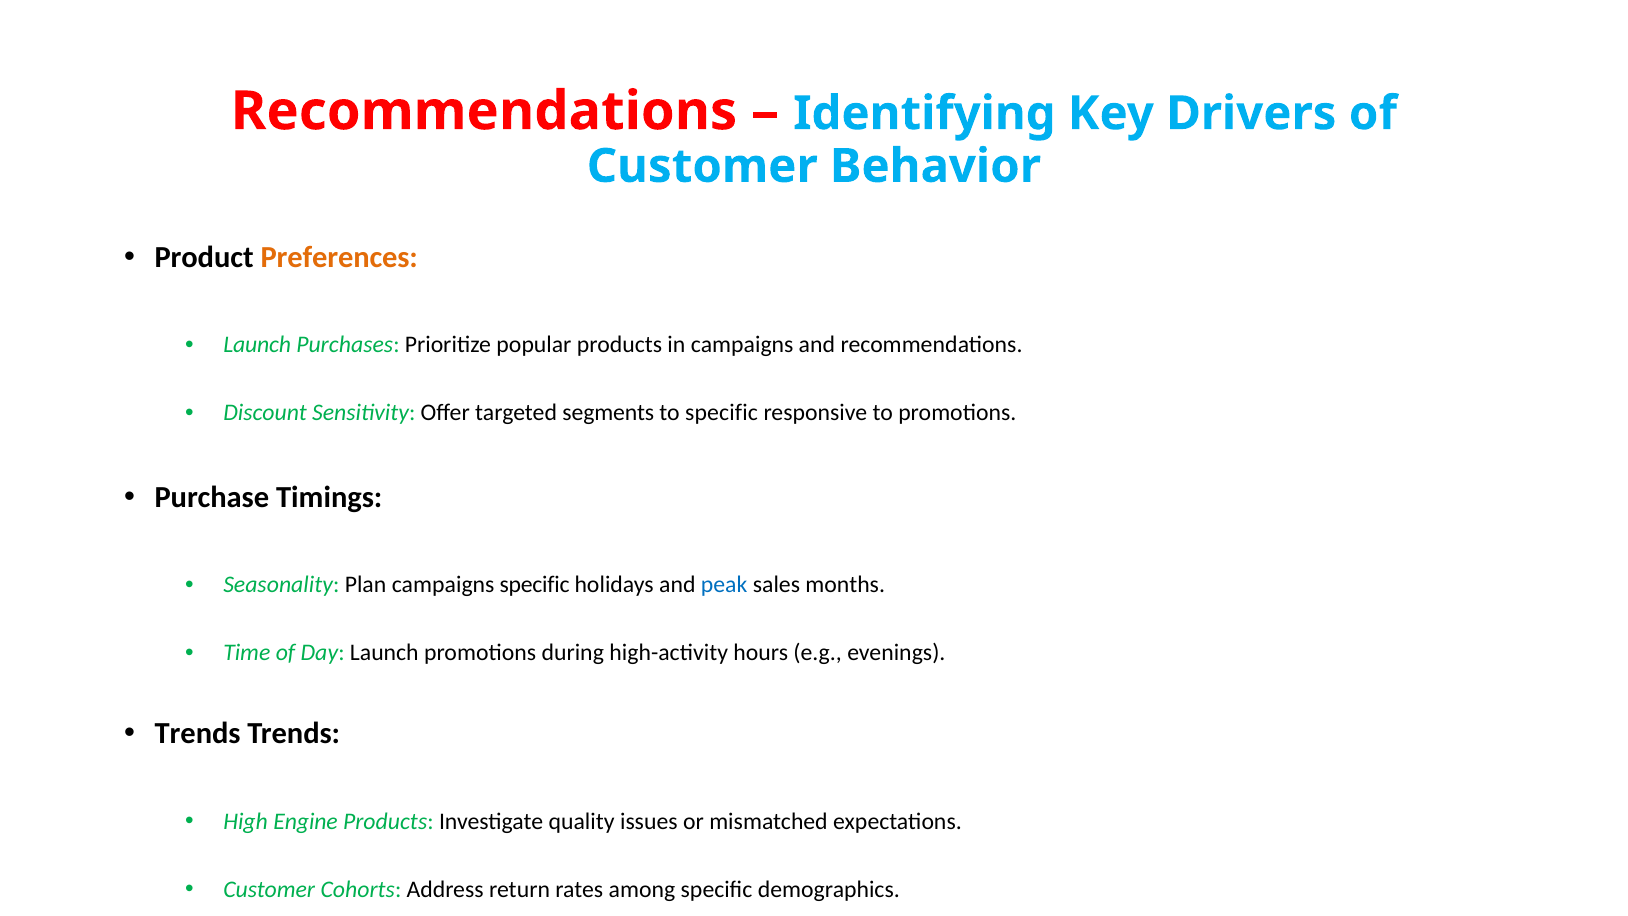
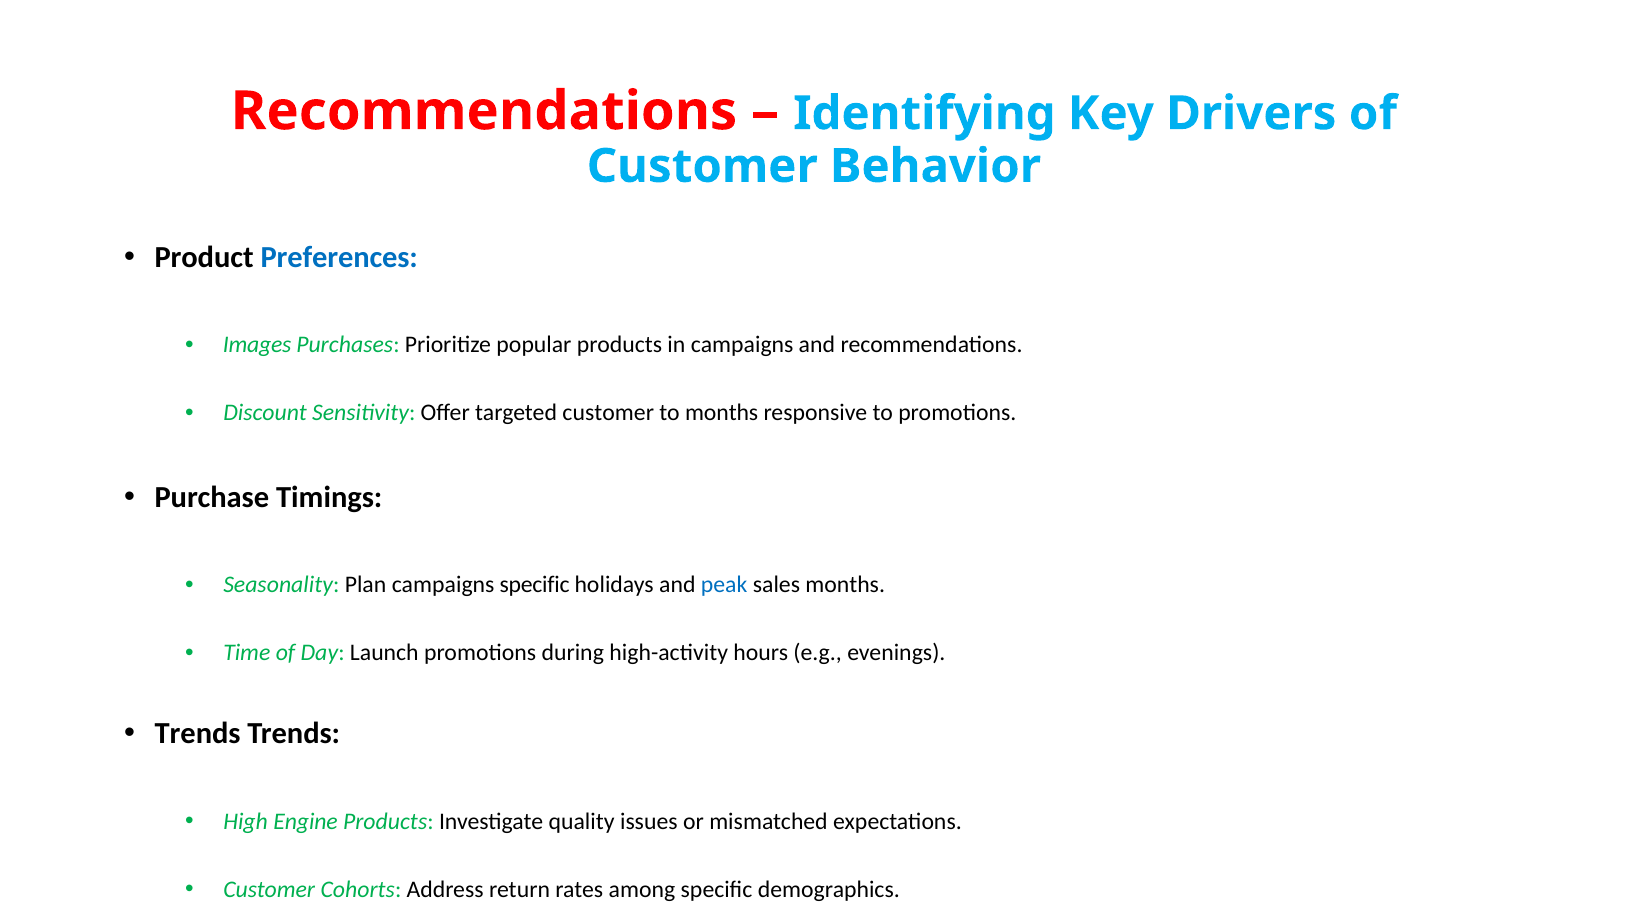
Preferences colour: orange -> blue (339, 257)
Launch: Launch -> Images (257, 345)
targeted segments: segments -> customer (608, 413)
to specific: specific -> months (722, 413)
